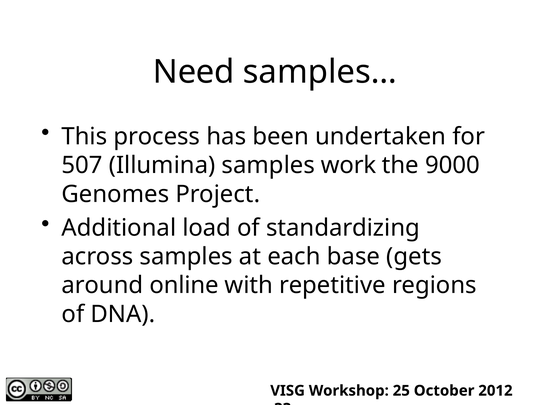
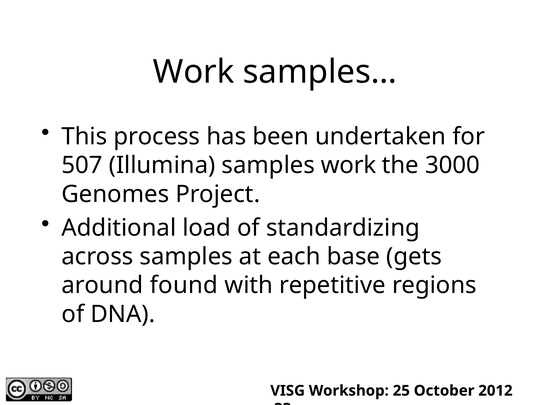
Need: Need -> Work (194, 72)
9000: 9000 -> 3000 (452, 165)
online: online -> found (184, 285)
